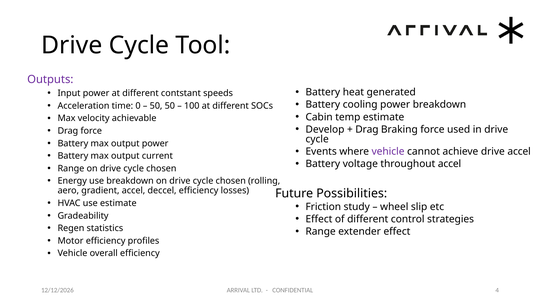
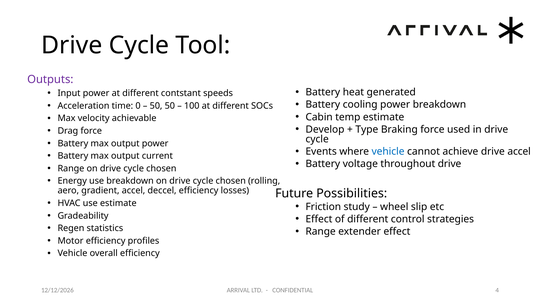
Drag: Drag -> Type (367, 129)
vehicle colour: purple -> blue (388, 151)
throughout accel: accel -> drive (450, 164)
